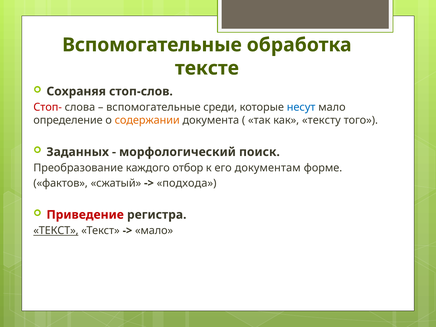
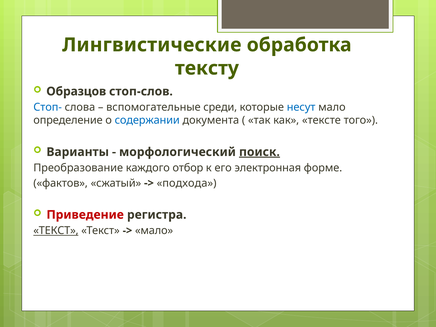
Вспомогательные: Вспомогательные -> Лингвистические (152, 45)
тексте: тексте -> тексту (207, 68)
Сохраняя: Сохраняя -> Образцов (76, 91)
Стоп- colour: red -> blue (48, 107)
содержании colour: orange -> blue (147, 120)
тексту: тексту -> тексте (321, 120)
Заданных: Заданных -> Варианты (78, 152)
поиск underline: none -> present (259, 152)
документам: документам -> электронная (268, 168)
